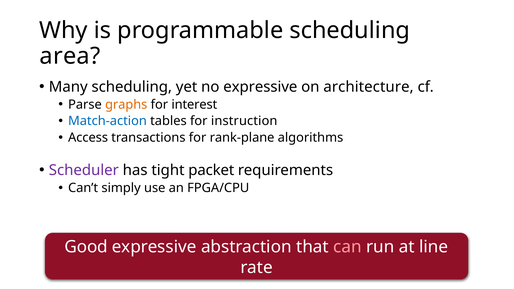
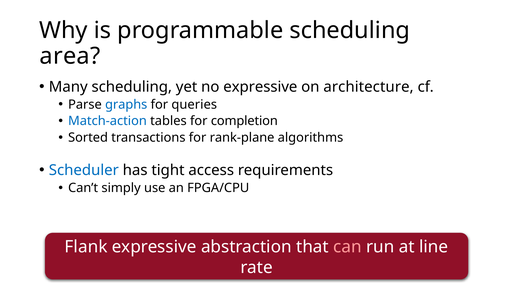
graphs colour: orange -> blue (126, 105)
interest: interest -> queries (194, 105)
instruction: instruction -> completion (244, 121)
Access: Access -> Sorted (88, 138)
Scheduler colour: purple -> blue (84, 170)
packet: packet -> access (211, 170)
Good: Good -> Flank (86, 247)
